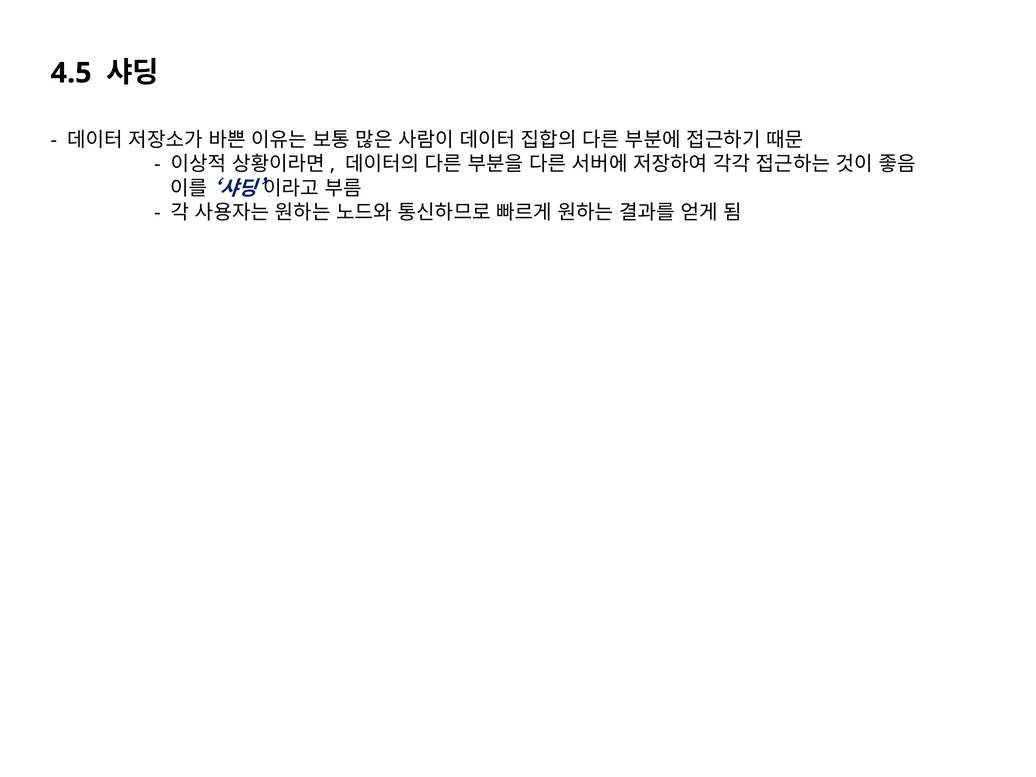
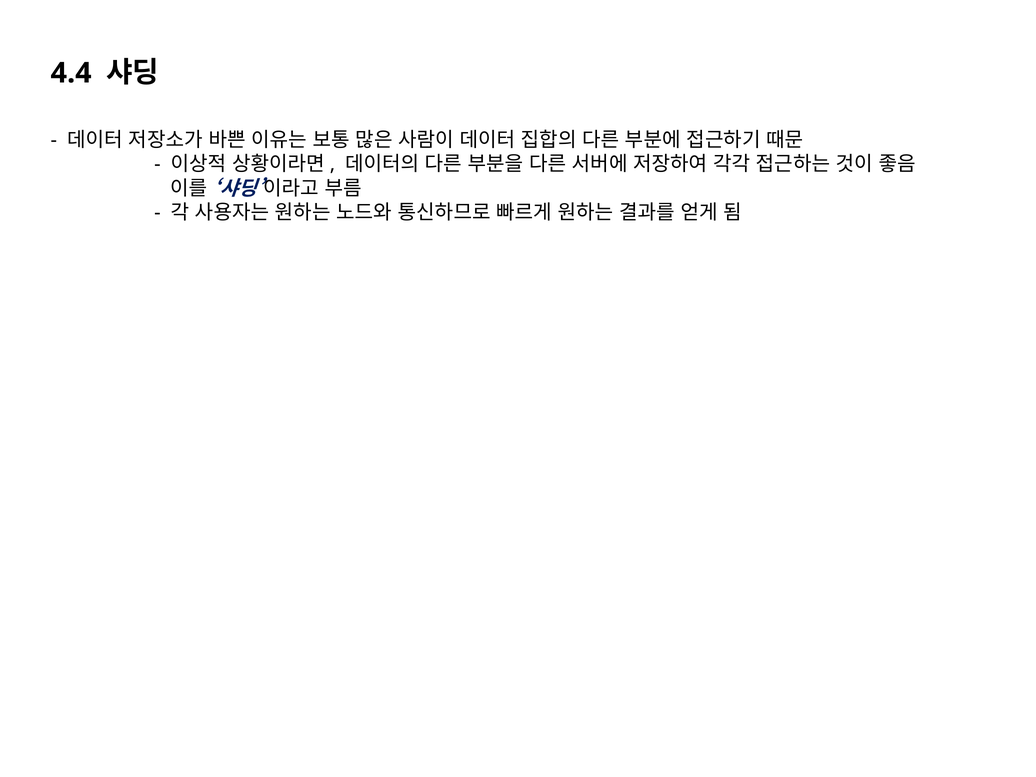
4.5: 4.5 -> 4.4 (71, 73)
